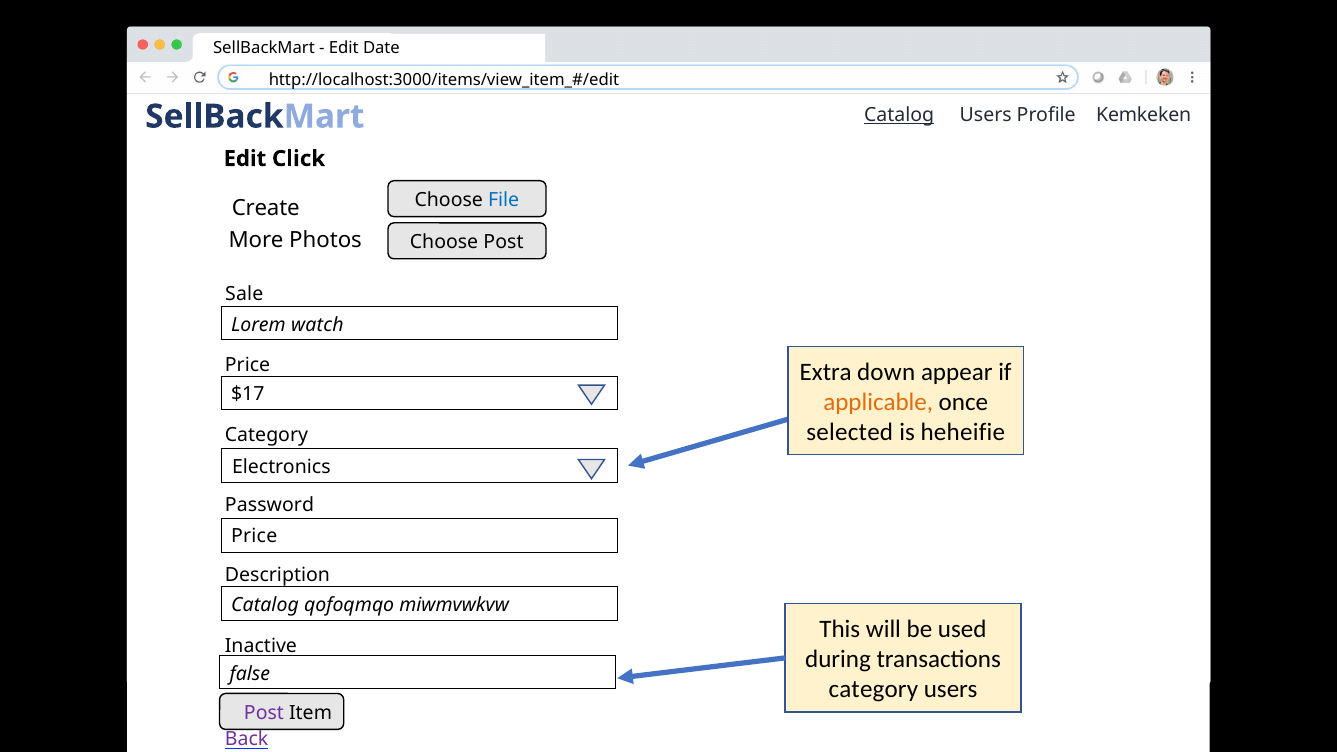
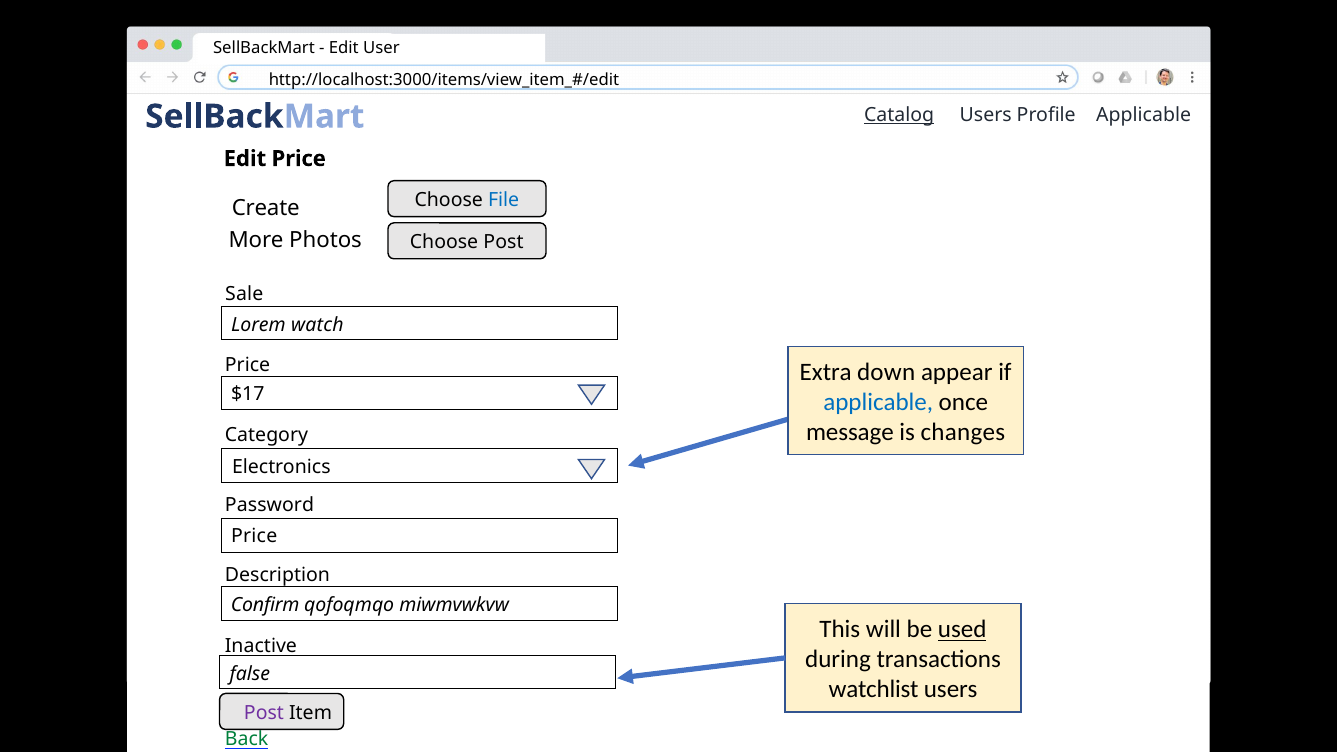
Date: Date -> User (381, 48)
Profile Kemkeken: Kemkeken -> Applicable (1144, 115)
Edit Click: Click -> Price (299, 159)
applicable colour: orange -> blue (878, 402)
selected: selected -> message (850, 432)
heheifie: heheifie -> changes (963, 432)
Catalog: Catalog -> Confirm (265, 605)
used underline: none -> present (962, 630)
category: category -> watchlist (874, 690)
Back colour: purple -> green (247, 739)
